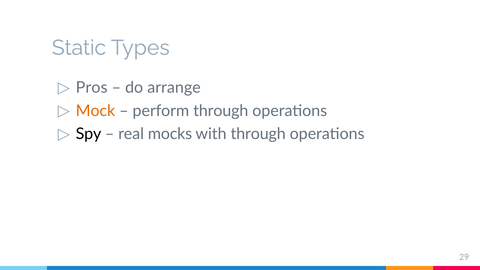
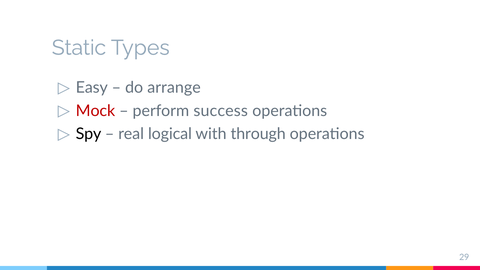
Pros: Pros -> Easy (92, 88)
Mock colour: orange -> red (95, 111)
perform through: through -> success (221, 111)
mocks: mocks -> logical (170, 134)
